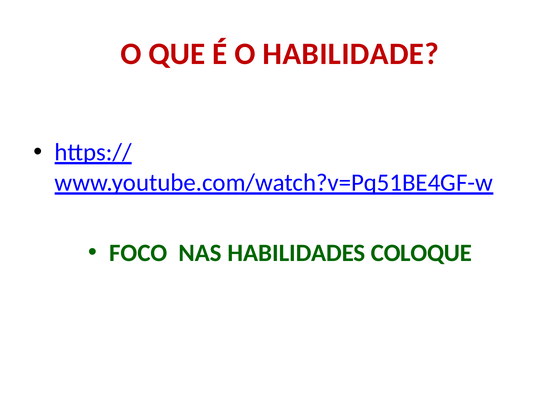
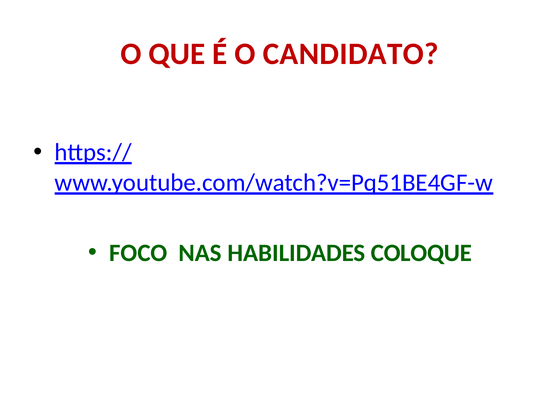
HABILIDADE: HABILIDADE -> CANDIDATO (351, 54)
